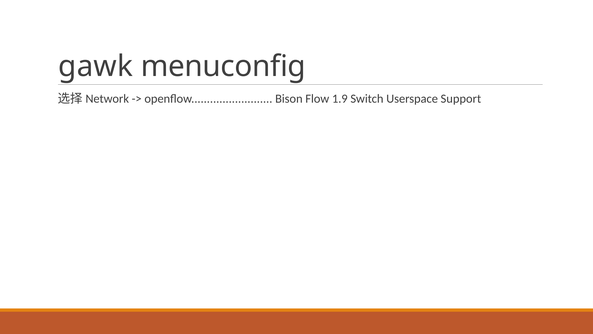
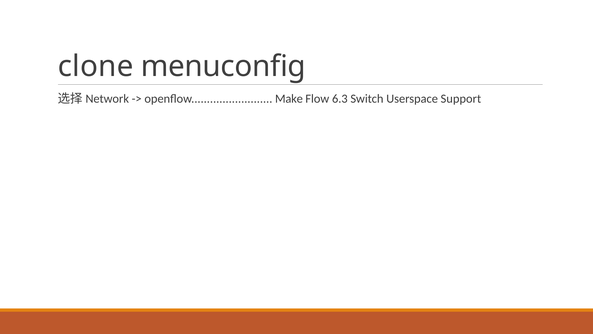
gawk: gawk -> clone (96, 66)
Bison: Bison -> Make (289, 99)
1.9: 1.9 -> 6.3 (340, 99)
